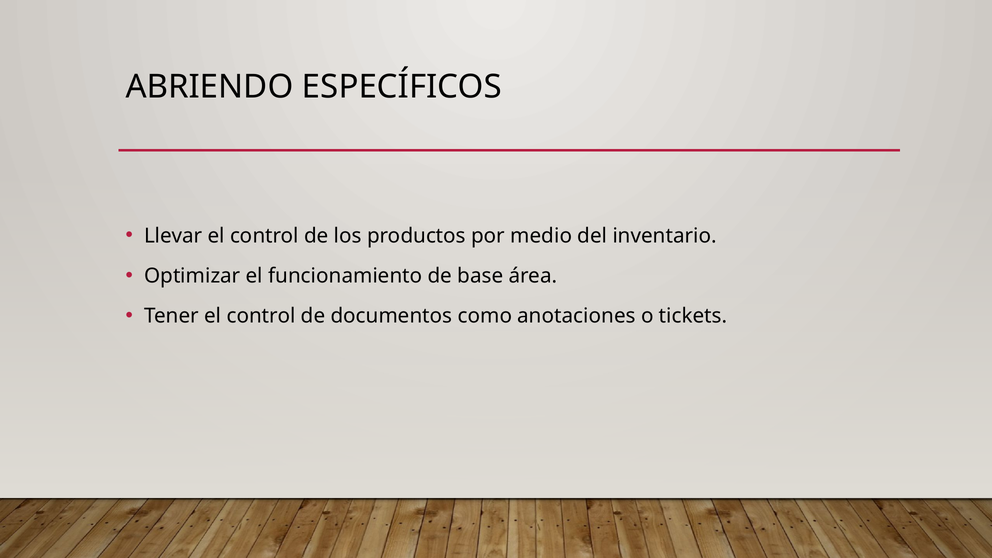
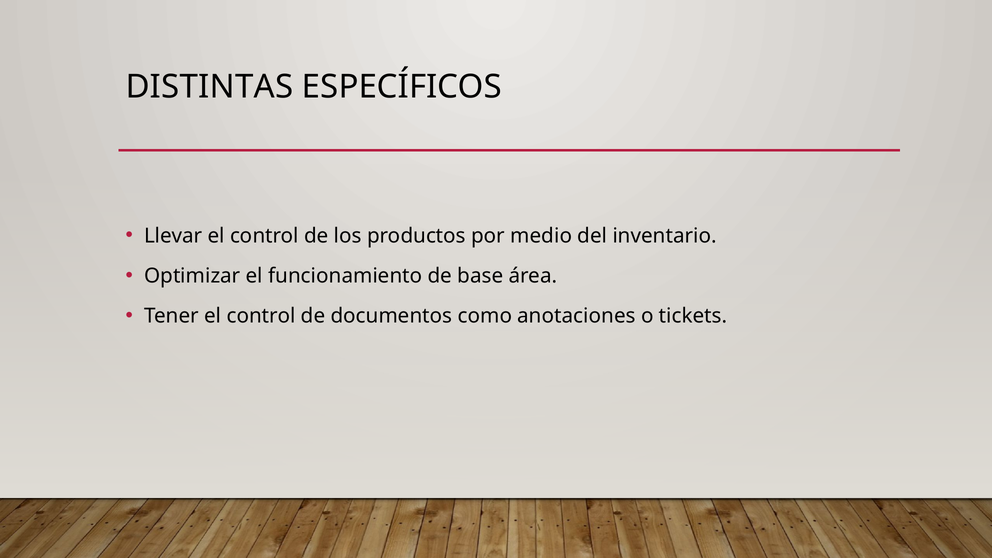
ABRIENDO: ABRIENDO -> DISTINTAS (209, 87)
